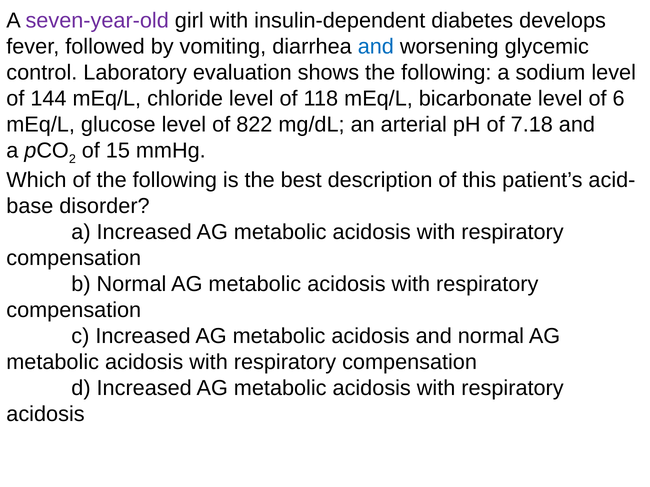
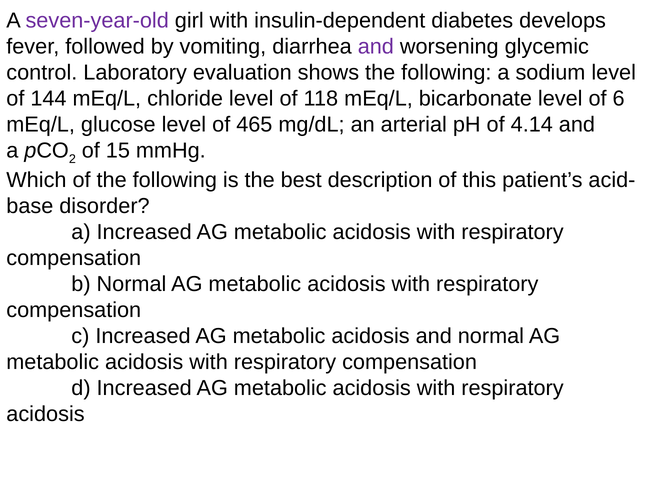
and colour: blue -> purple (376, 47)
822: 822 -> 465 (254, 125)
7.18: 7.18 -> 4.14 (532, 125)
